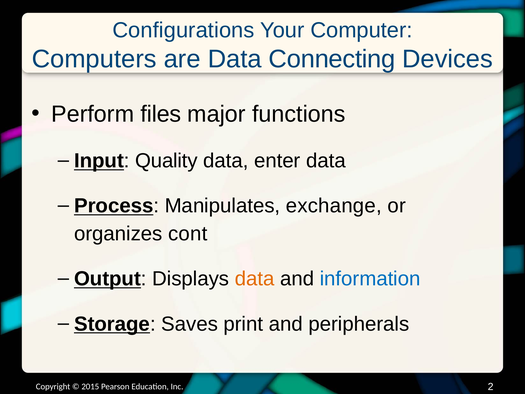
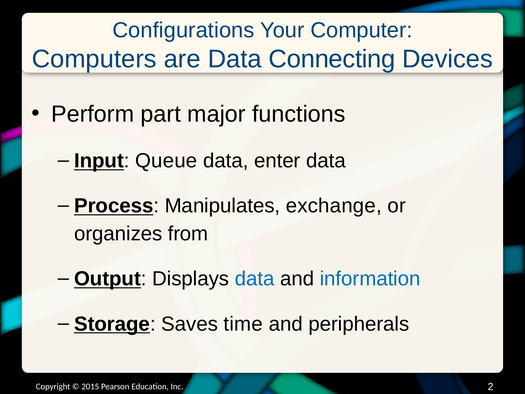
files: files -> part (161, 114)
Quality: Quality -> Queue (166, 161)
cont: cont -> from (188, 234)
data colour: orange -> blue (255, 279)
print: print -> time (243, 324)
